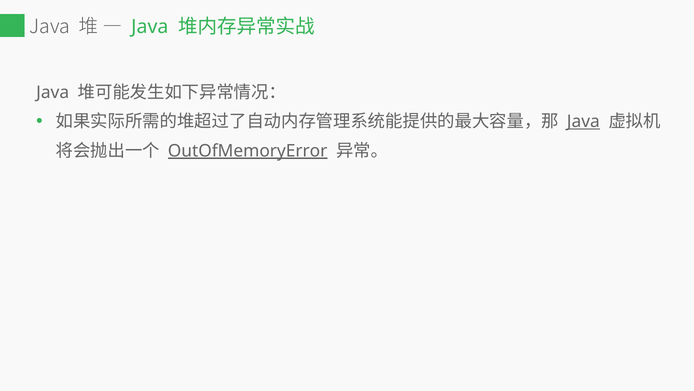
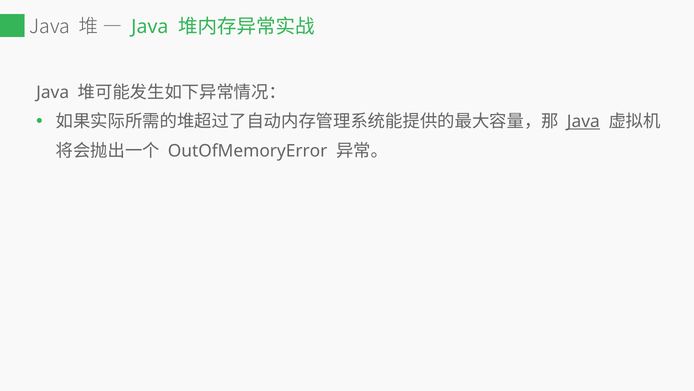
OutOfMemoryError underline: present -> none (248, 151)
